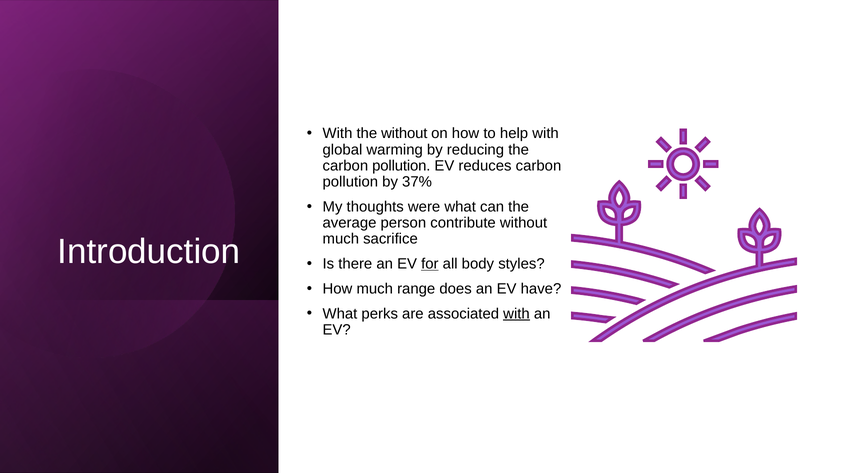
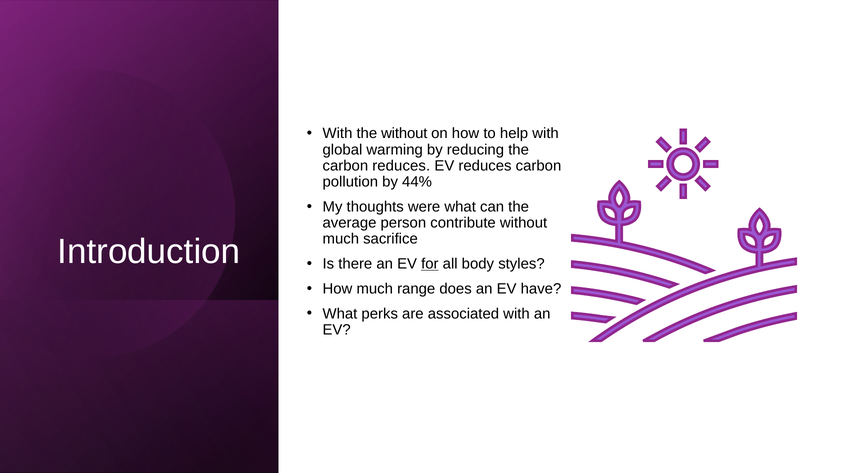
pollution: pollution -> reduces (401, 166)
37%: 37% -> 44% (417, 182)
with underline: present -> none (516, 314)
